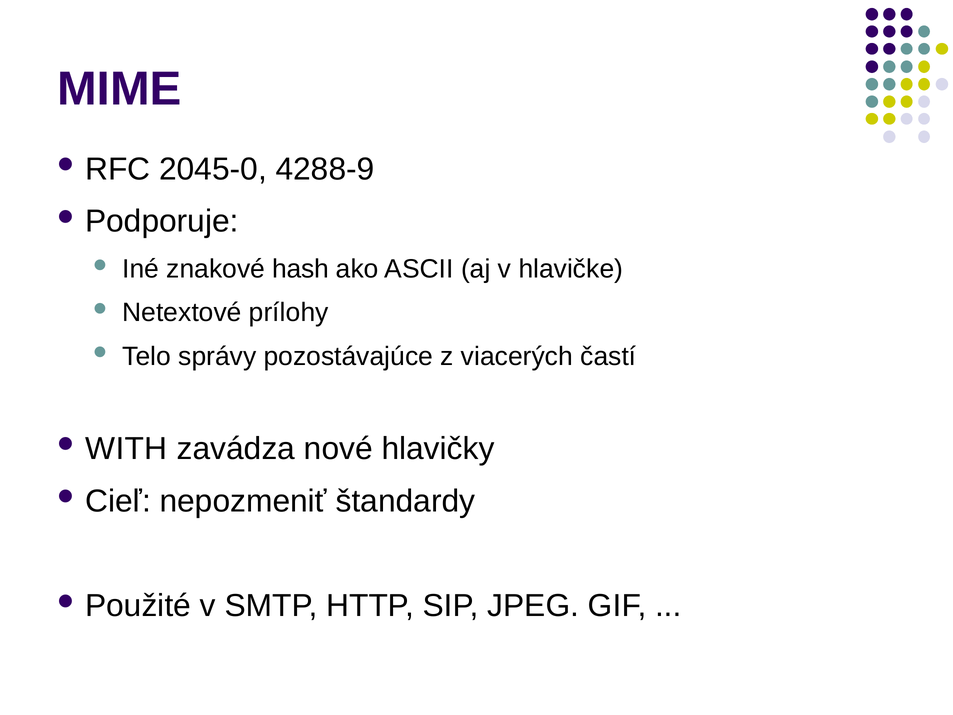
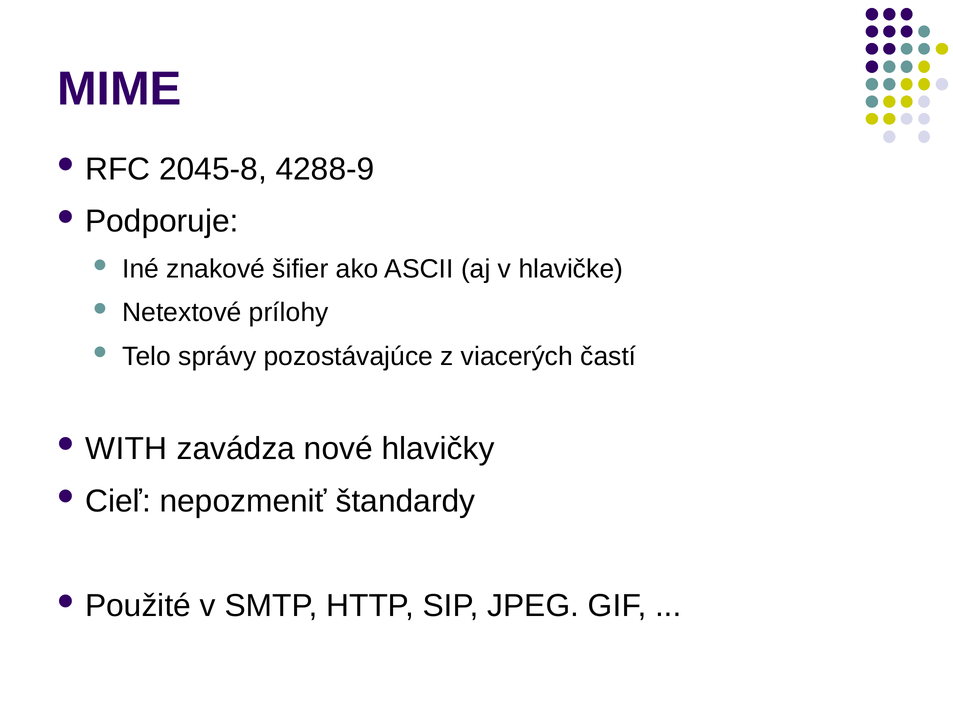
2045-0: 2045-0 -> 2045-8 (213, 169)
hash: hash -> šifier (300, 269)
